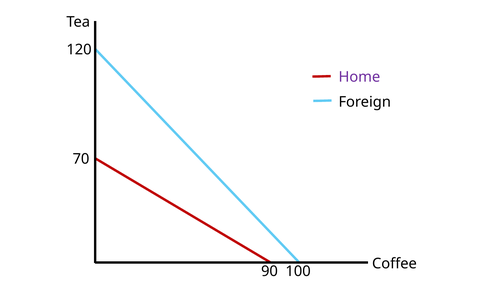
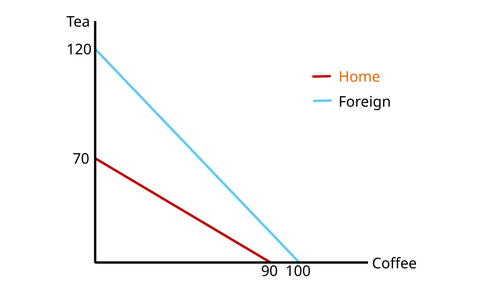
Home colour: purple -> orange (359, 77)
